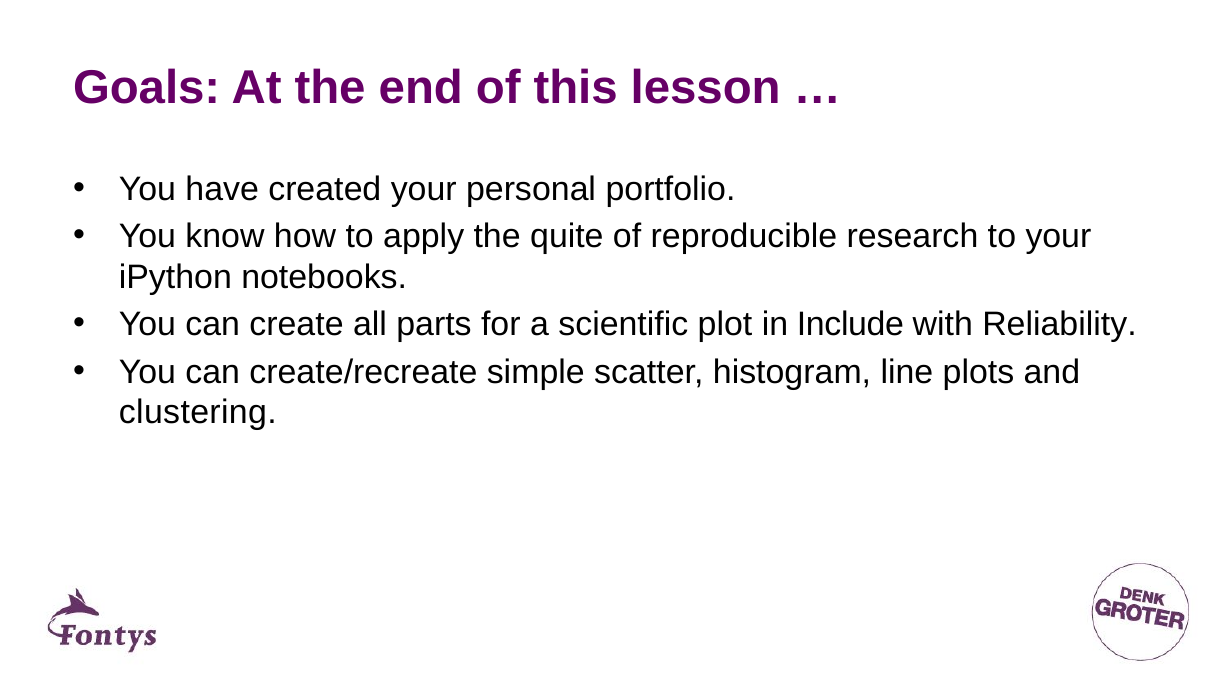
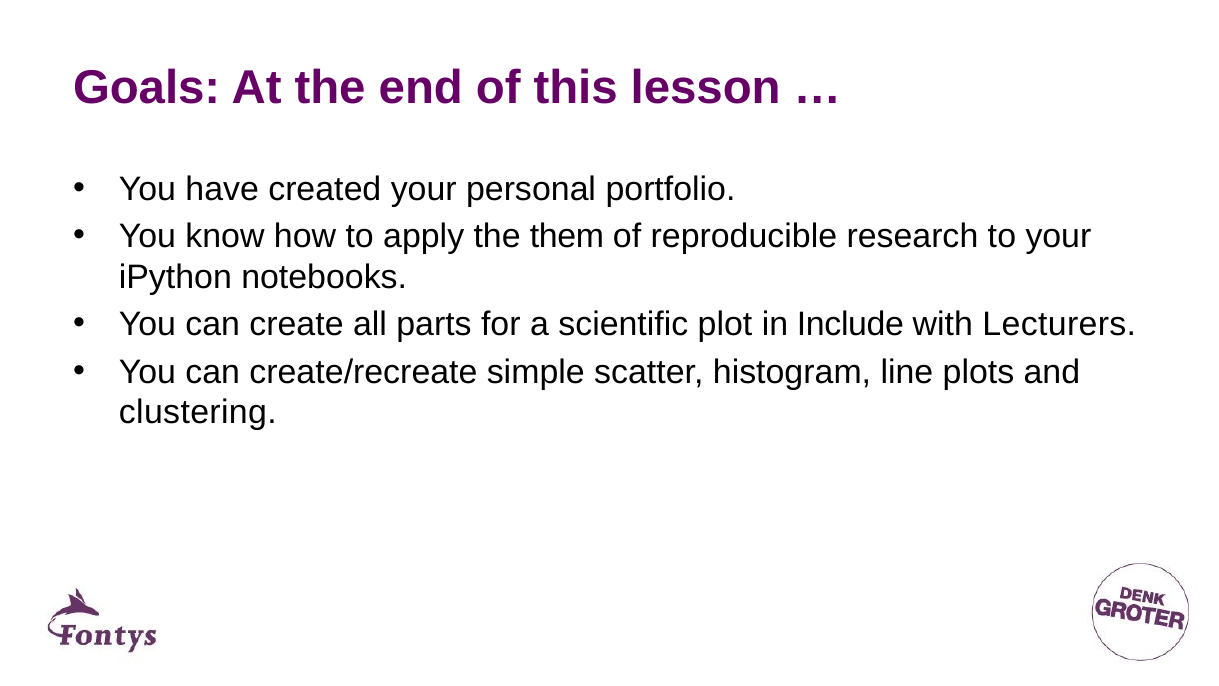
quite: quite -> them (567, 236)
Reliability: Reliability -> Lecturers (1059, 324)
